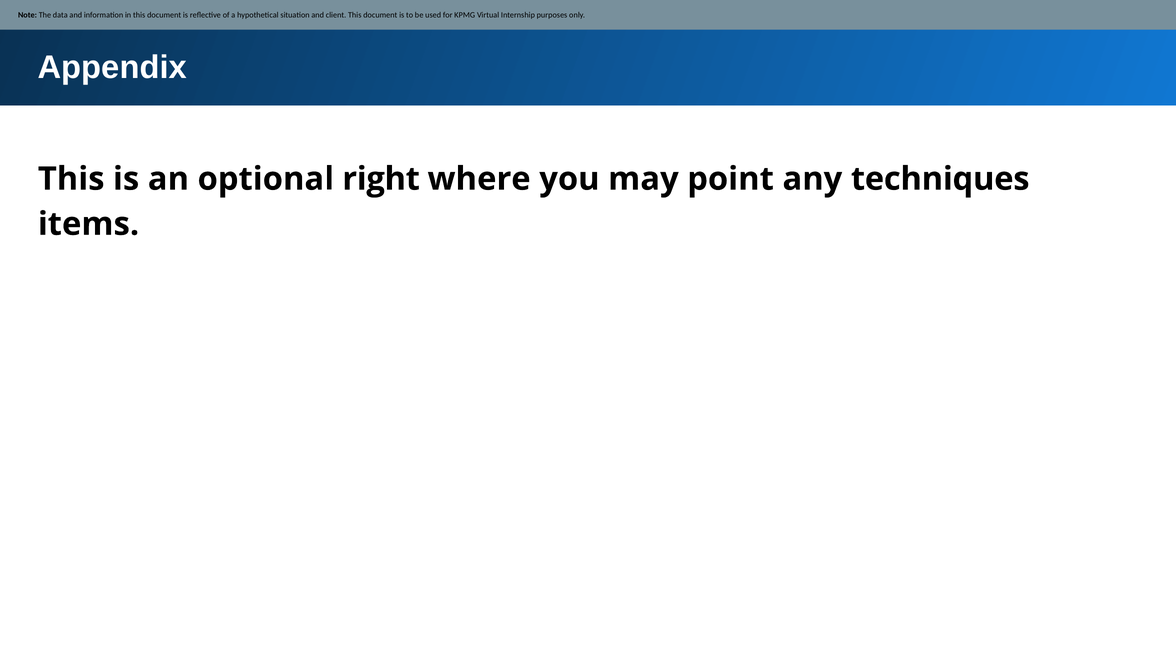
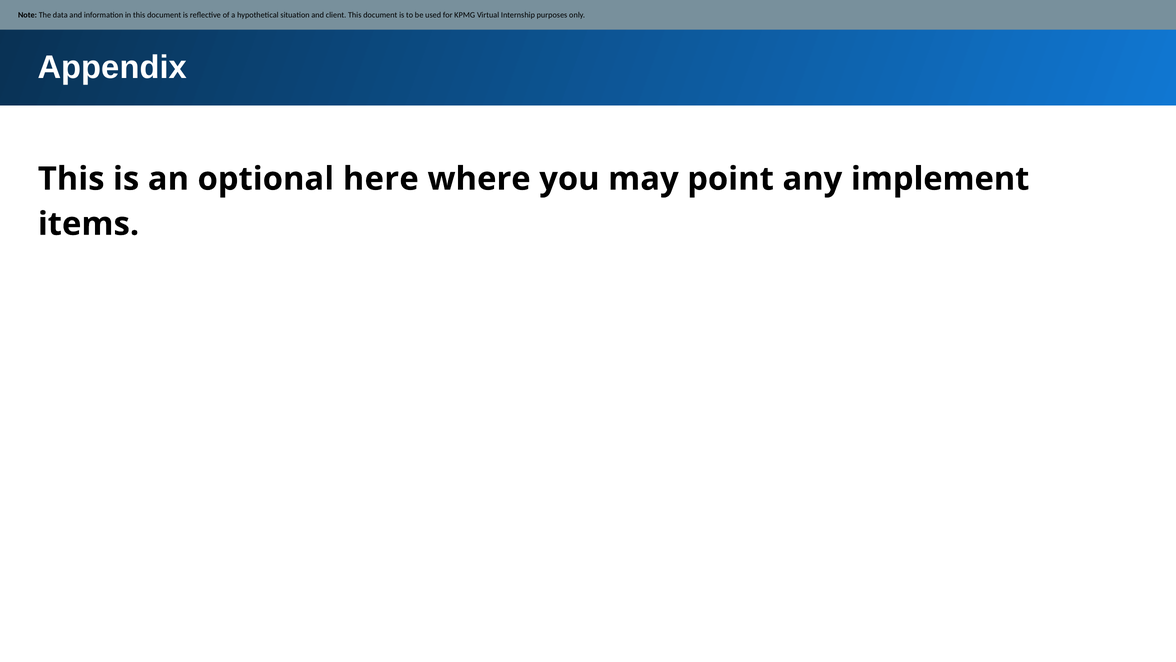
right: right -> here (381, 179)
techniques: techniques -> implement (940, 179)
